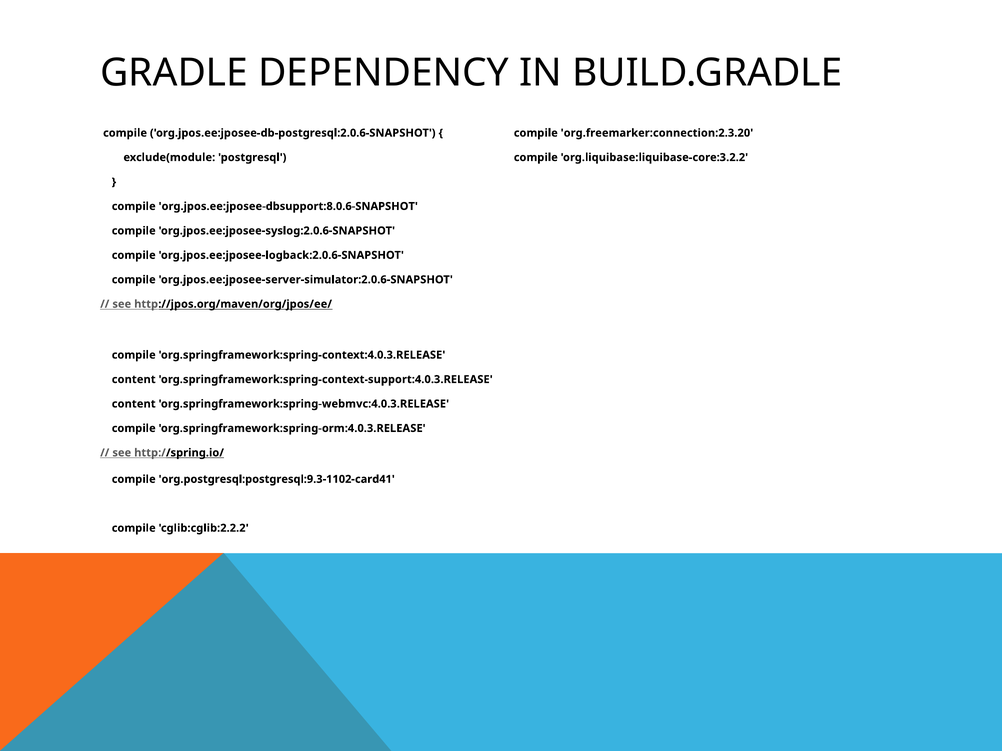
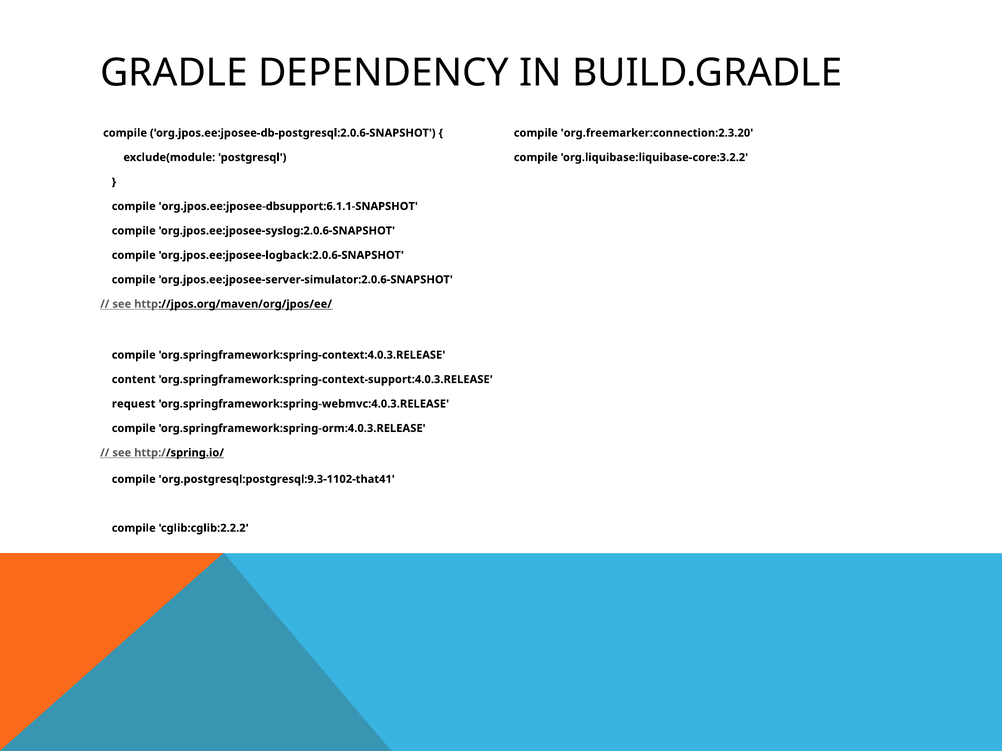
org.jpos.ee:jposee-dbsupport:8.0.6-SNAPSHOT: org.jpos.ee:jposee-dbsupport:8.0.6-SNAPSHOT -> org.jpos.ee:jposee-dbsupport:6.1.1-SNAPSHOT (288, 206)
content: content -> request (134, 404)
org.postgresql:postgresql:9.3-1102-card41: org.postgresql:postgresql:9.3-1102-card41 -> org.postgresql:postgresql:9.3-1102-that41 (277, 479)
